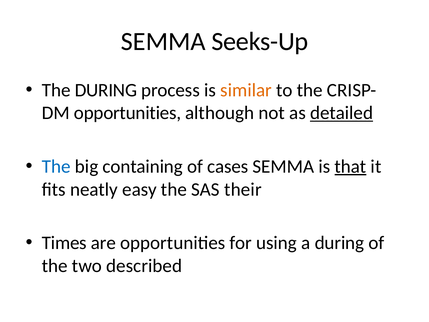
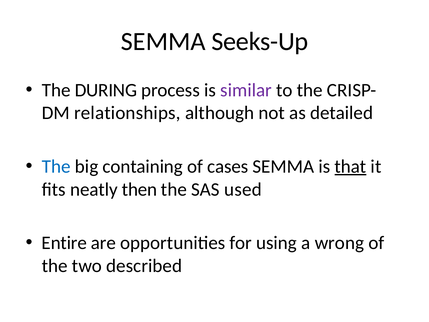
similar colour: orange -> purple (246, 90)
opportunities: opportunities -> relationships (127, 113)
detailed underline: present -> none (342, 113)
easy: easy -> then (140, 189)
their: their -> used (243, 189)
Times: Times -> Entire (64, 243)
a during: during -> wrong (339, 243)
